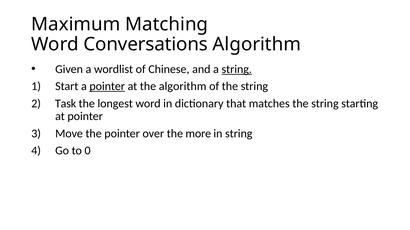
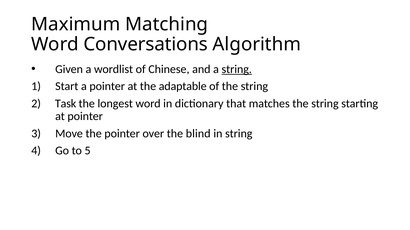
pointer underline: present -> none (107, 87)
the algorithm: algorithm -> adaptable (183, 87)
more: more -> blind (198, 134)
0: 0 -> 5 (88, 151)
